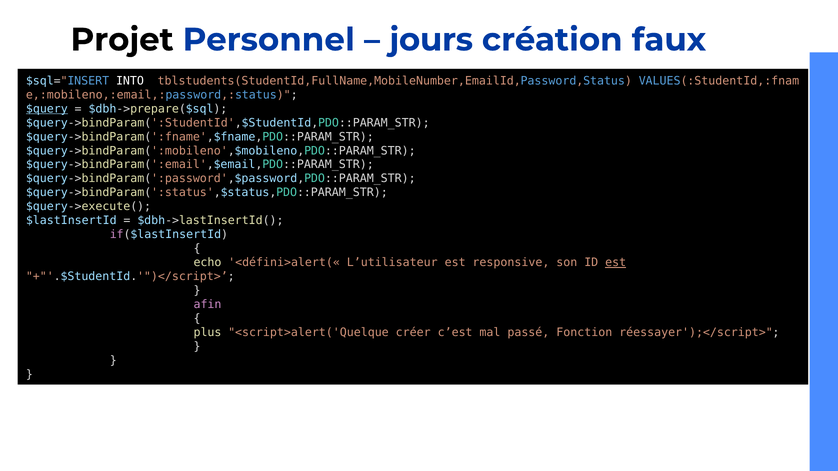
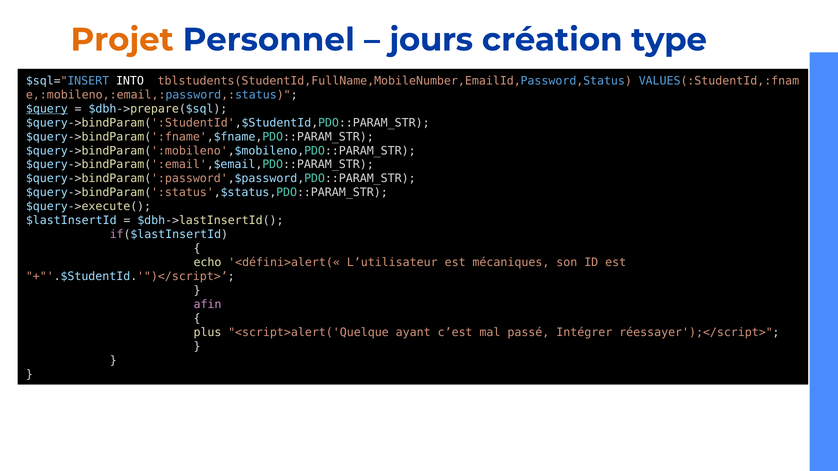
Projet colour: black -> orange (122, 40)
faux: faux -> type (669, 40)
responsive: responsive -> mécaniques (511, 263)
est underline: present -> none (616, 263)
créer: créer -> ayant (413, 333)
Fonction: Fonction -> Intégrer (584, 333)
